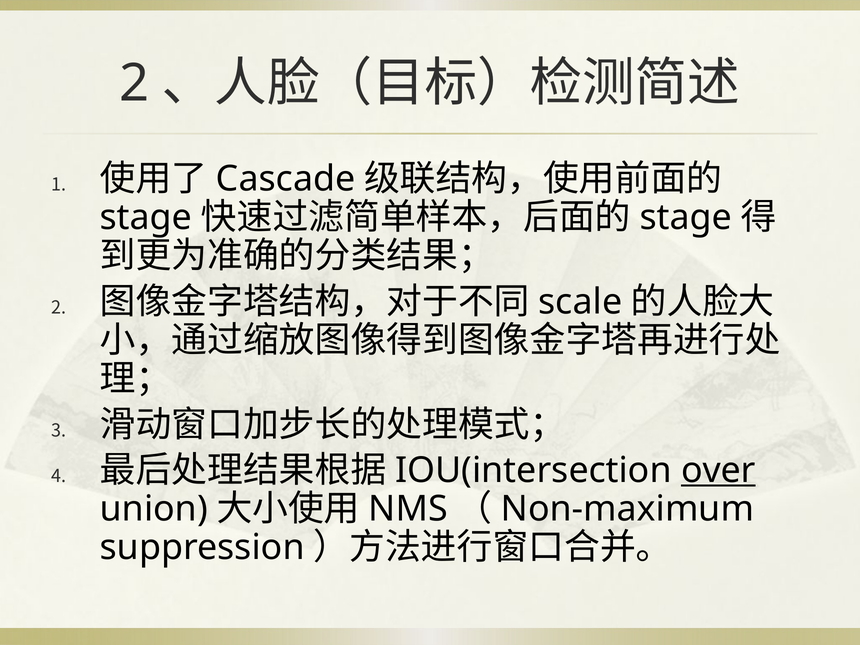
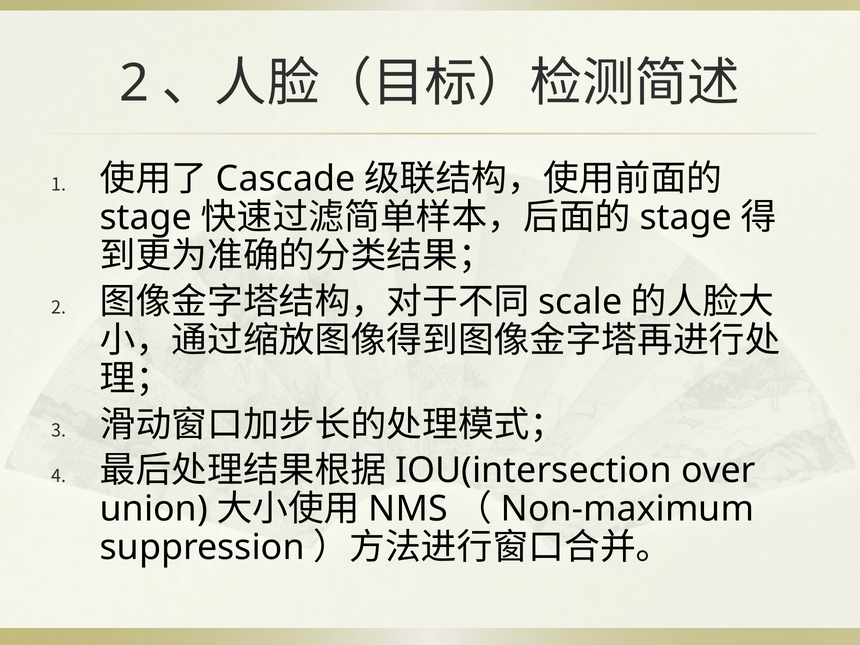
over underline: present -> none (718, 470)
